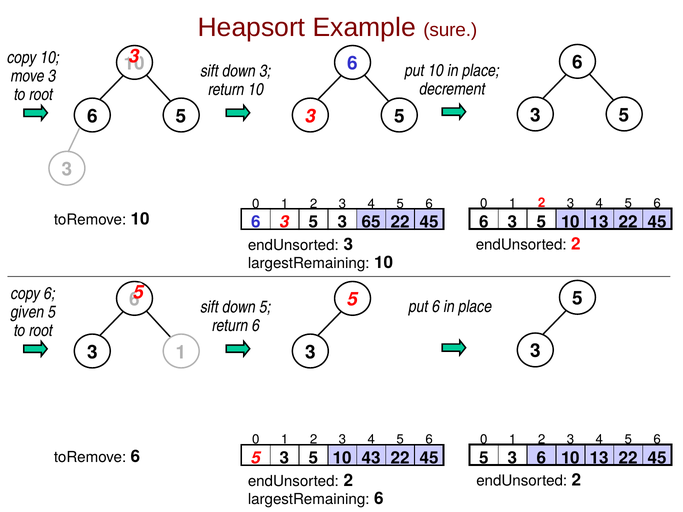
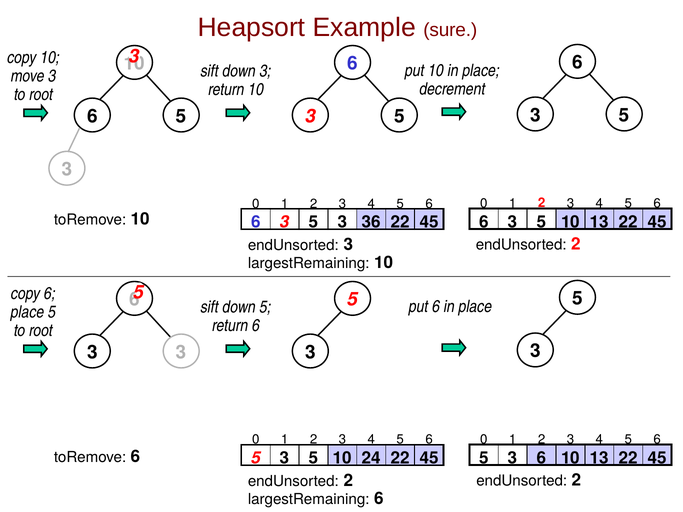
65: 65 -> 36 (371, 222)
given: given -> place (27, 312)
3 1: 1 -> 3 (181, 352)
43: 43 -> 24 (371, 459)
